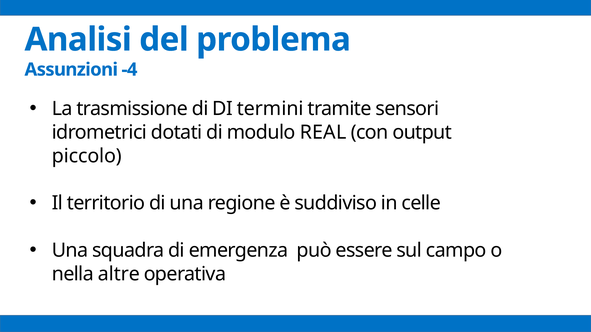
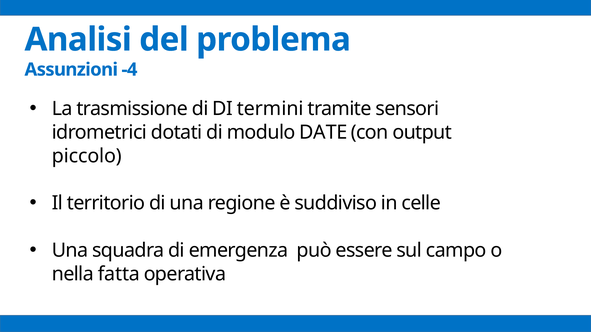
REAL: REAL -> DATE (323, 133)
altre: altre -> fatta (119, 274)
